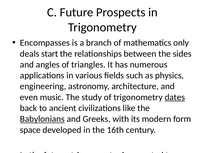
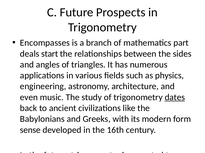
only: only -> part (181, 43)
Babylonians underline: present -> none (42, 120)
space: space -> sense (30, 130)
